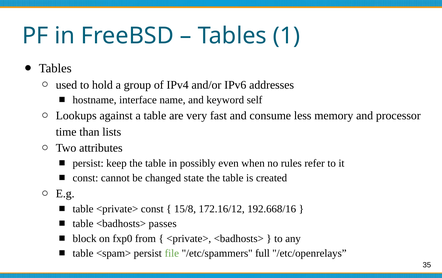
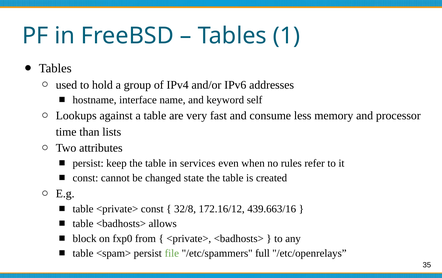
possibly: possibly -> services (198, 163)
15/8: 15/8 -> 32/8 (185, 209)
192.668/16: 192.668/16 -> 439.663/16 (272, 209)
passes: passes -> allows (163, 224)
